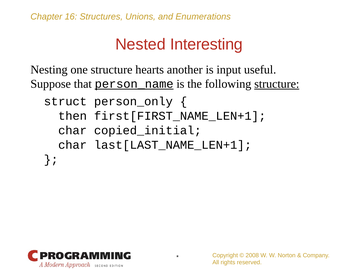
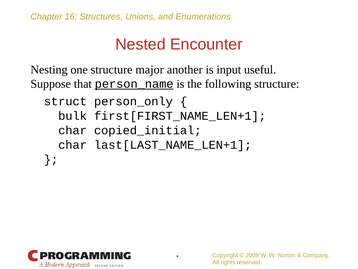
Interesting: Interesting -> Encounter (206, 44)
hearts: hearts -> major (150, 69)
structure underline: present -> none (277, 84)
then: then -> bulk (73, 116)
